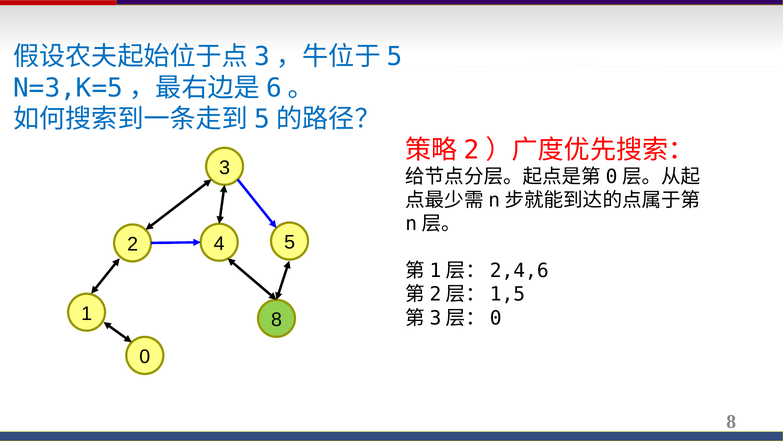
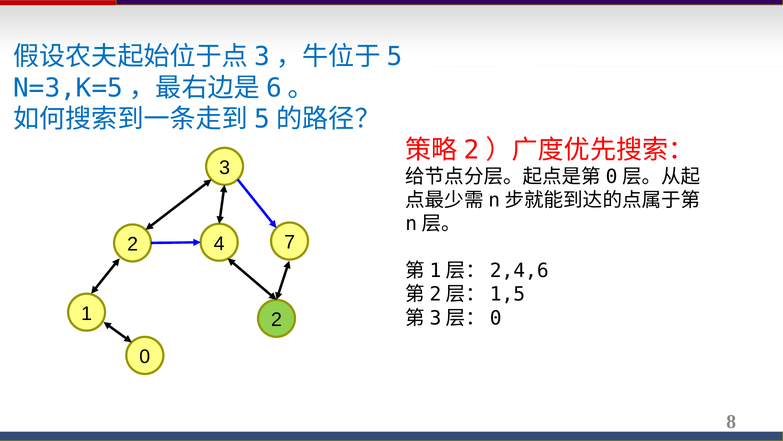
5: 5 -> 7 (290, 242)
1 8: 8 -> 2 (277, 319)
